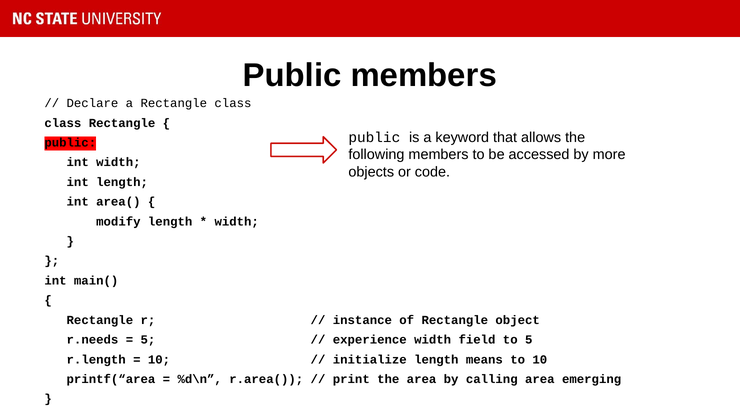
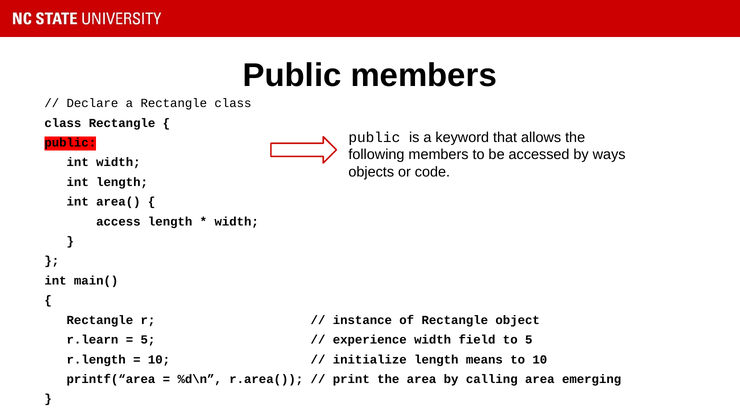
more: more -> ways (609, 155)
modify: modify -> access (118, 222)
r.needs: r.needs -> r.learn (92, 340)
